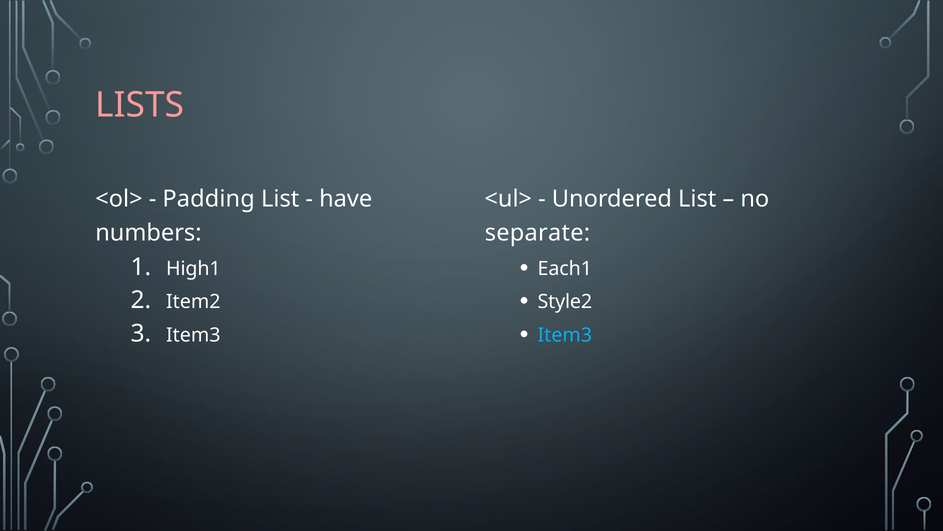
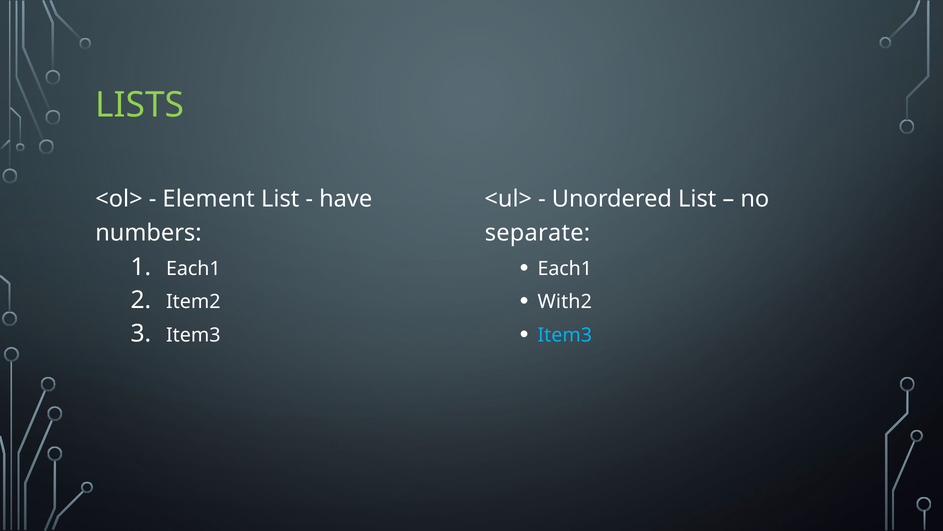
LISTS colour: pink -> light green (140, 105)
Padding: Padding -> Element (209, 199)
High1: High1 -> Each1 (193, 268)
Style2: Style2 -> With2 (565, 301)
